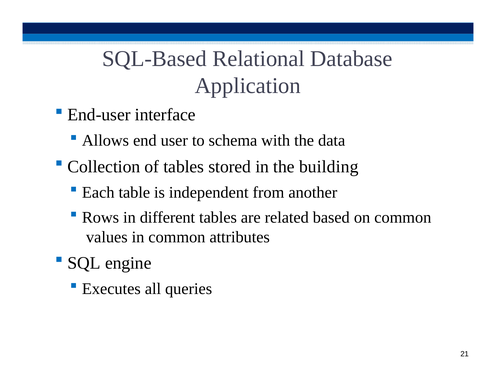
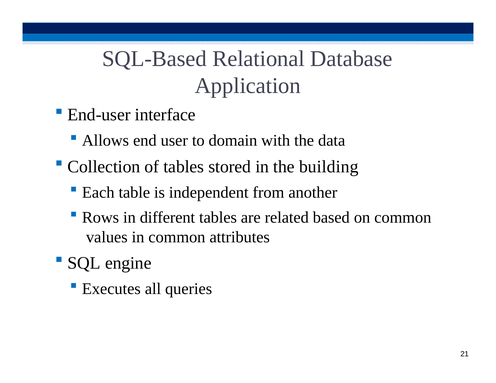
schema: schema -> domain (233, 141)
